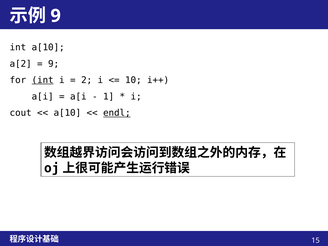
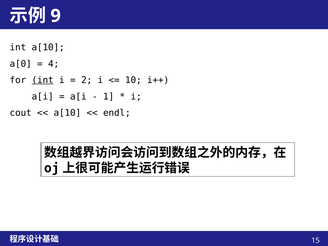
a[2: a[2 -> a[0 (21, 64)
9: 9 -> 4 (54, 64)
endl underline: present -> none (117, 113)
